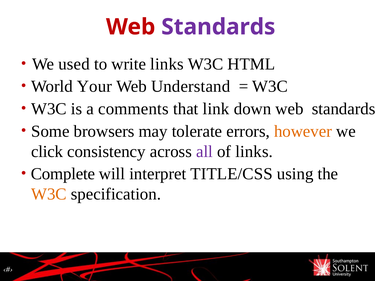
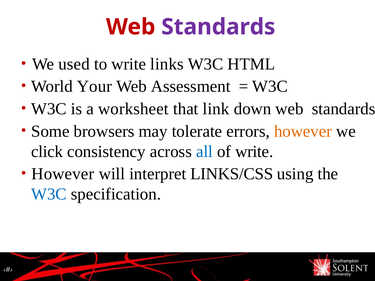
Understand: Understand -> Assessment (191, 87)
comments: comments -> worksheet (133, 109)
all colour: purple -> blue (204, 152)
of links: links -> write (254, 152)
Complete: Complete -> However (63, 174)
TITLE/CSS: TITLE/CSS -> LINKS/CSS (232, 174)
W3C colour: orange -> blue (49, 194)
